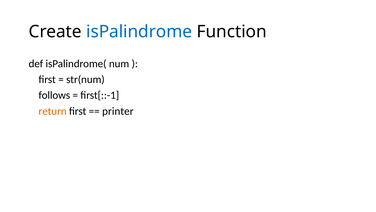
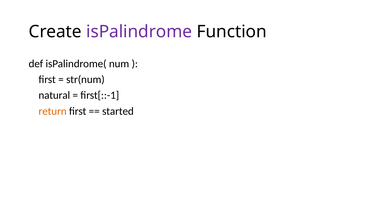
isPalindrome colour: blue -> purple (139, 32)
follows: follows -> natural (54, 95)
printer: printer -> started (118, 111)
